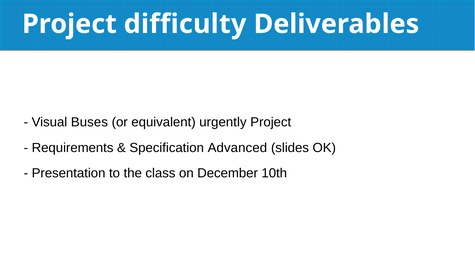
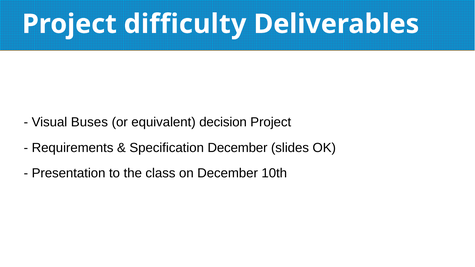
urgently: urgently -> decision (223, 122)
Specification Advanced: Advanced -> December (238, 148)
